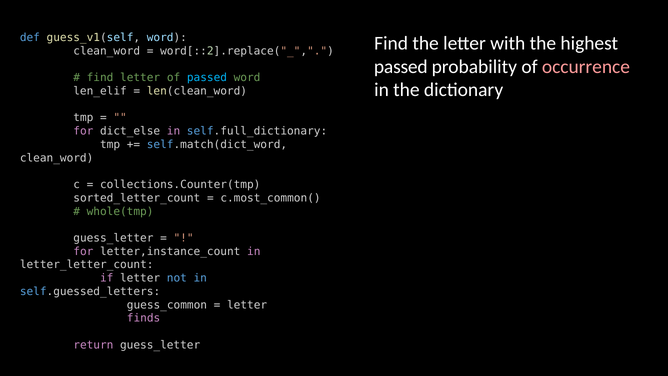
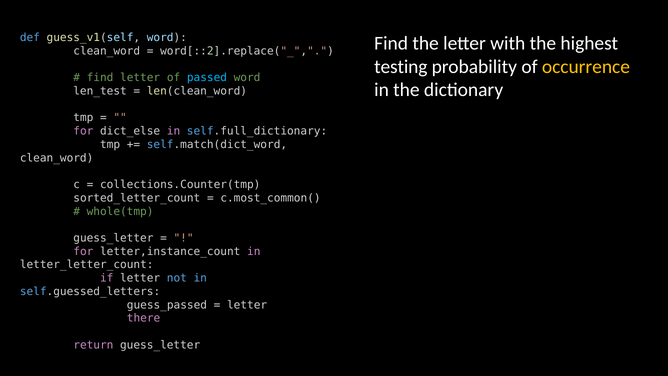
passed: passed -> testing (401, 67)
occurrence colour: pink -> yellow (586, 67)
len_elif: len_elif -> len_test (100, 91)
guess_common: guess_common -> guess_passed (167, 305)
finds: finds -> there (144, 318)
